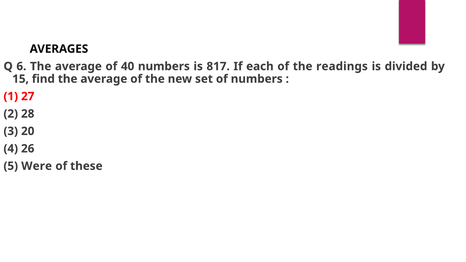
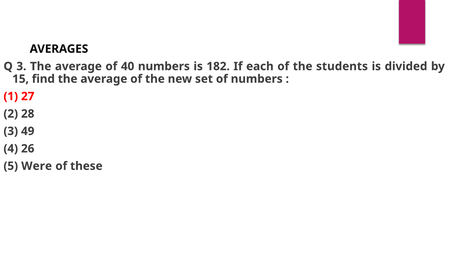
Q 6: 6 -> 3 (21, 66)
817: 817 -> 182 (218, 66)
readings: readings -> students (342, 66)
20: 20 -> 49 (28, 131)
